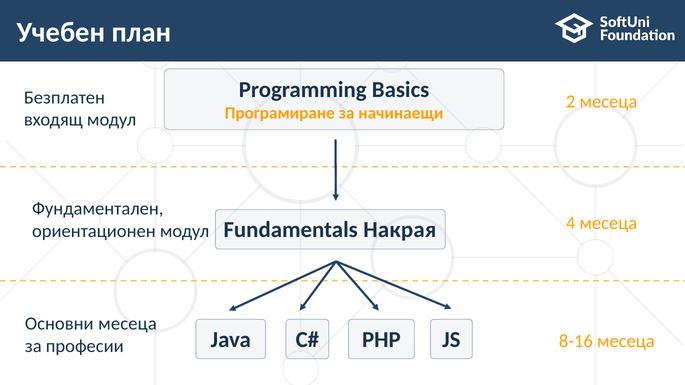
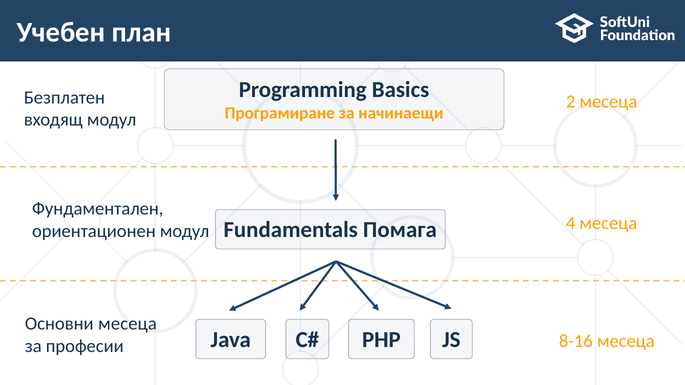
Накрая: Накрая -> Помага (400, 230)
